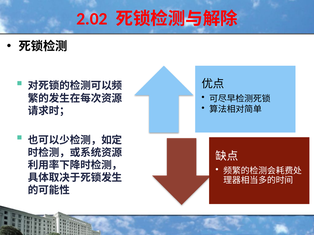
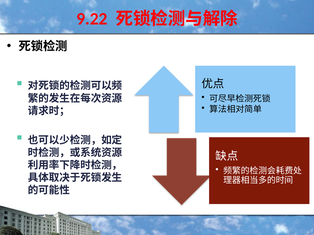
2.02: 2.02 -> 9.22 (92, 19)
